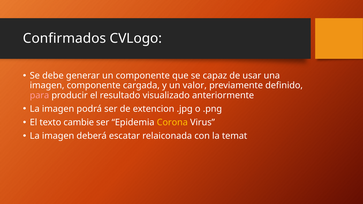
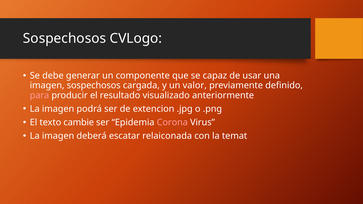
Confirmados: Confirmados -> Sospechosos (65, 38)
imagen componente: componente -> sospechosos (94, 86)
Corona colour: yellow -> pink (172, 123)
